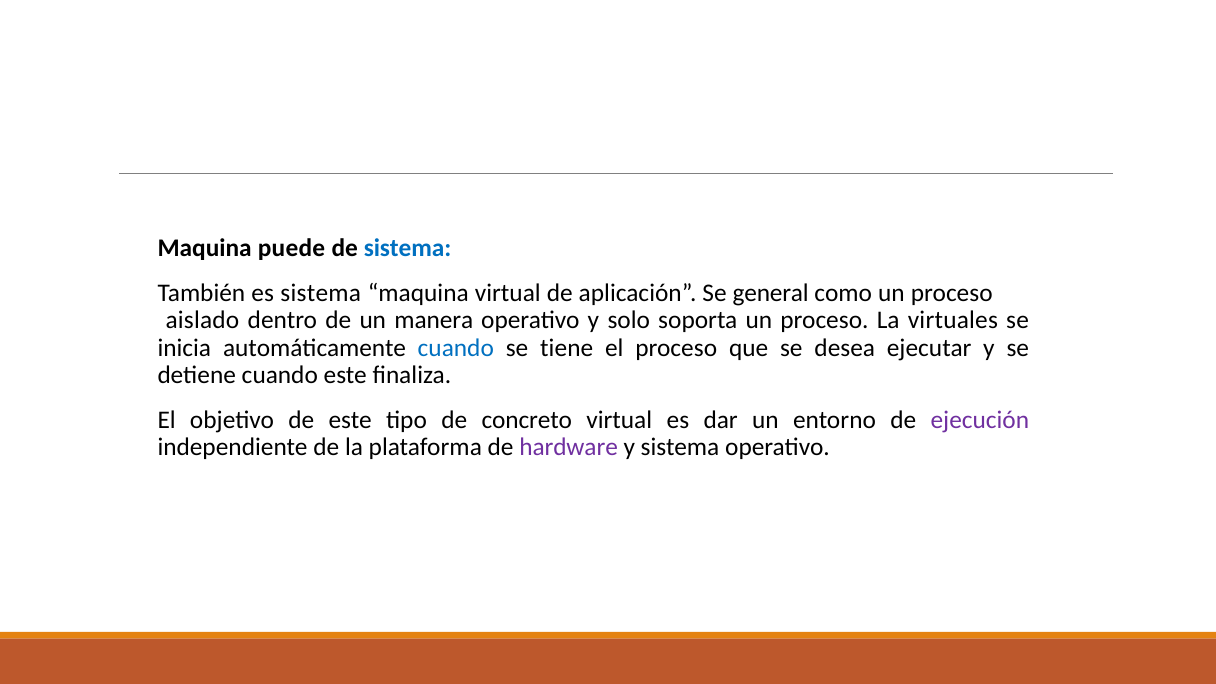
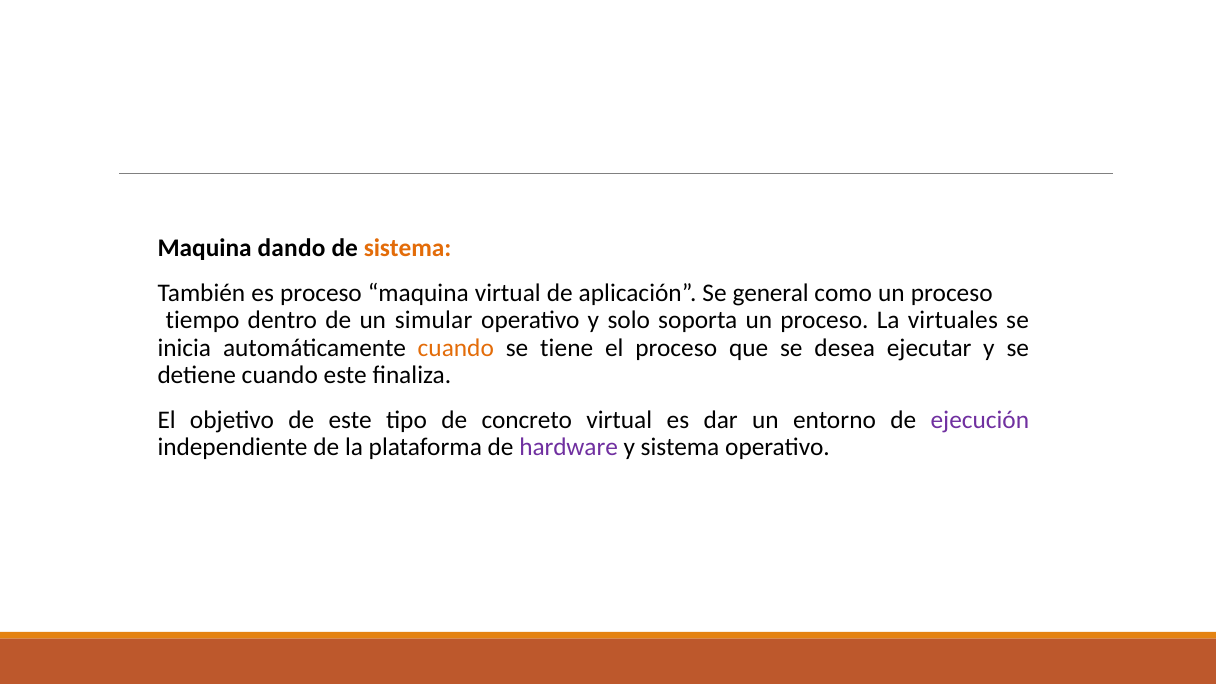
puede: puede -> dando (292, 248)
sistema colour: blue -> orange (408, 248)
es sistema: sistema -> proceso (321, 293)
aislado: aislado -> tiempo (203, 320)
manera: manera -> simular (434, 320)
cuando colour: blue -> orange (456, 348)
